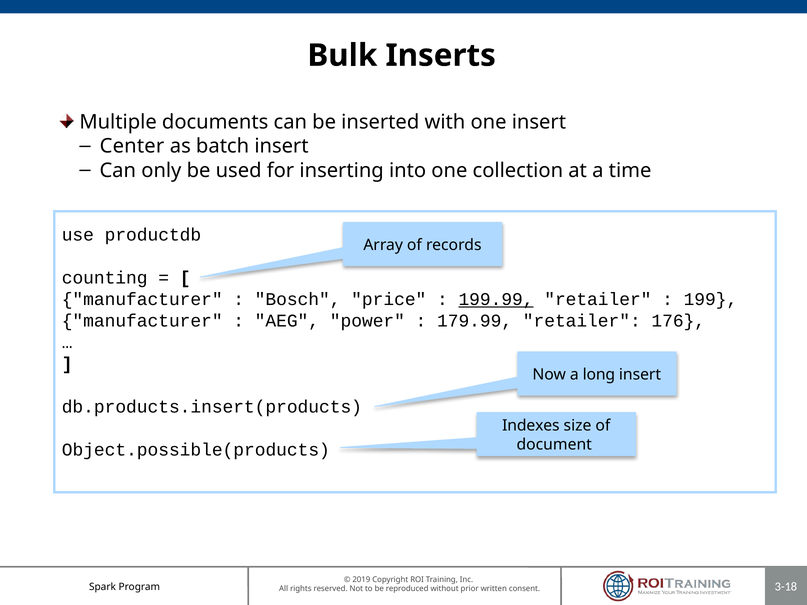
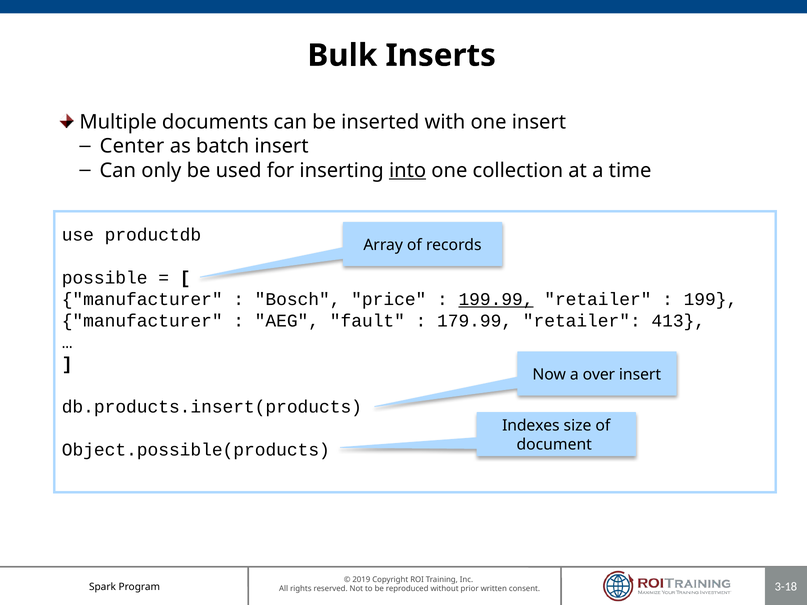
into underline: none -> present (408, 170)
counting: counting -> possible (105, 278)
power: power -> fault (367, 321)
176: 176 -> 413 (678, 321)
long: long -> over (599, 375)
